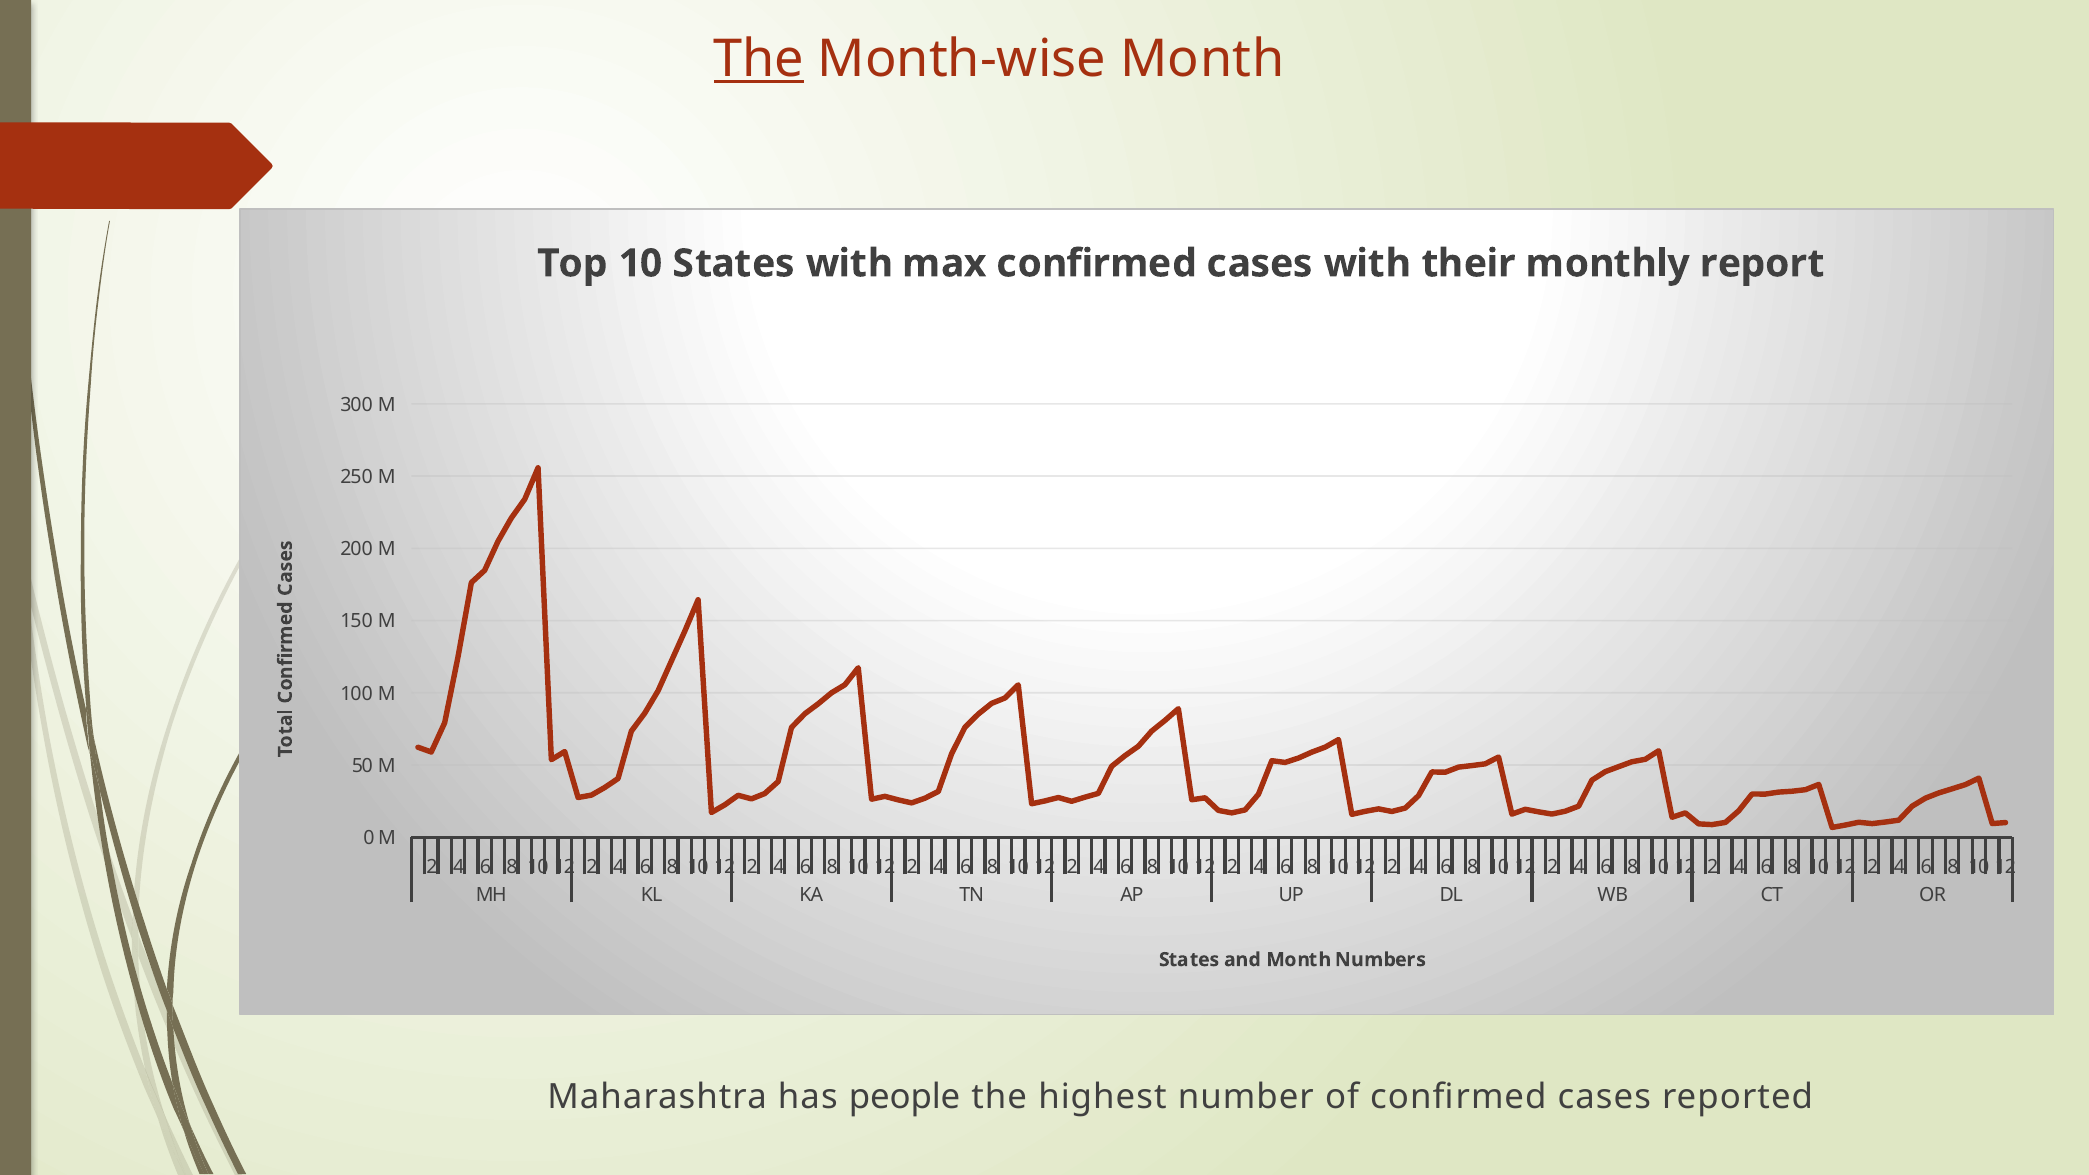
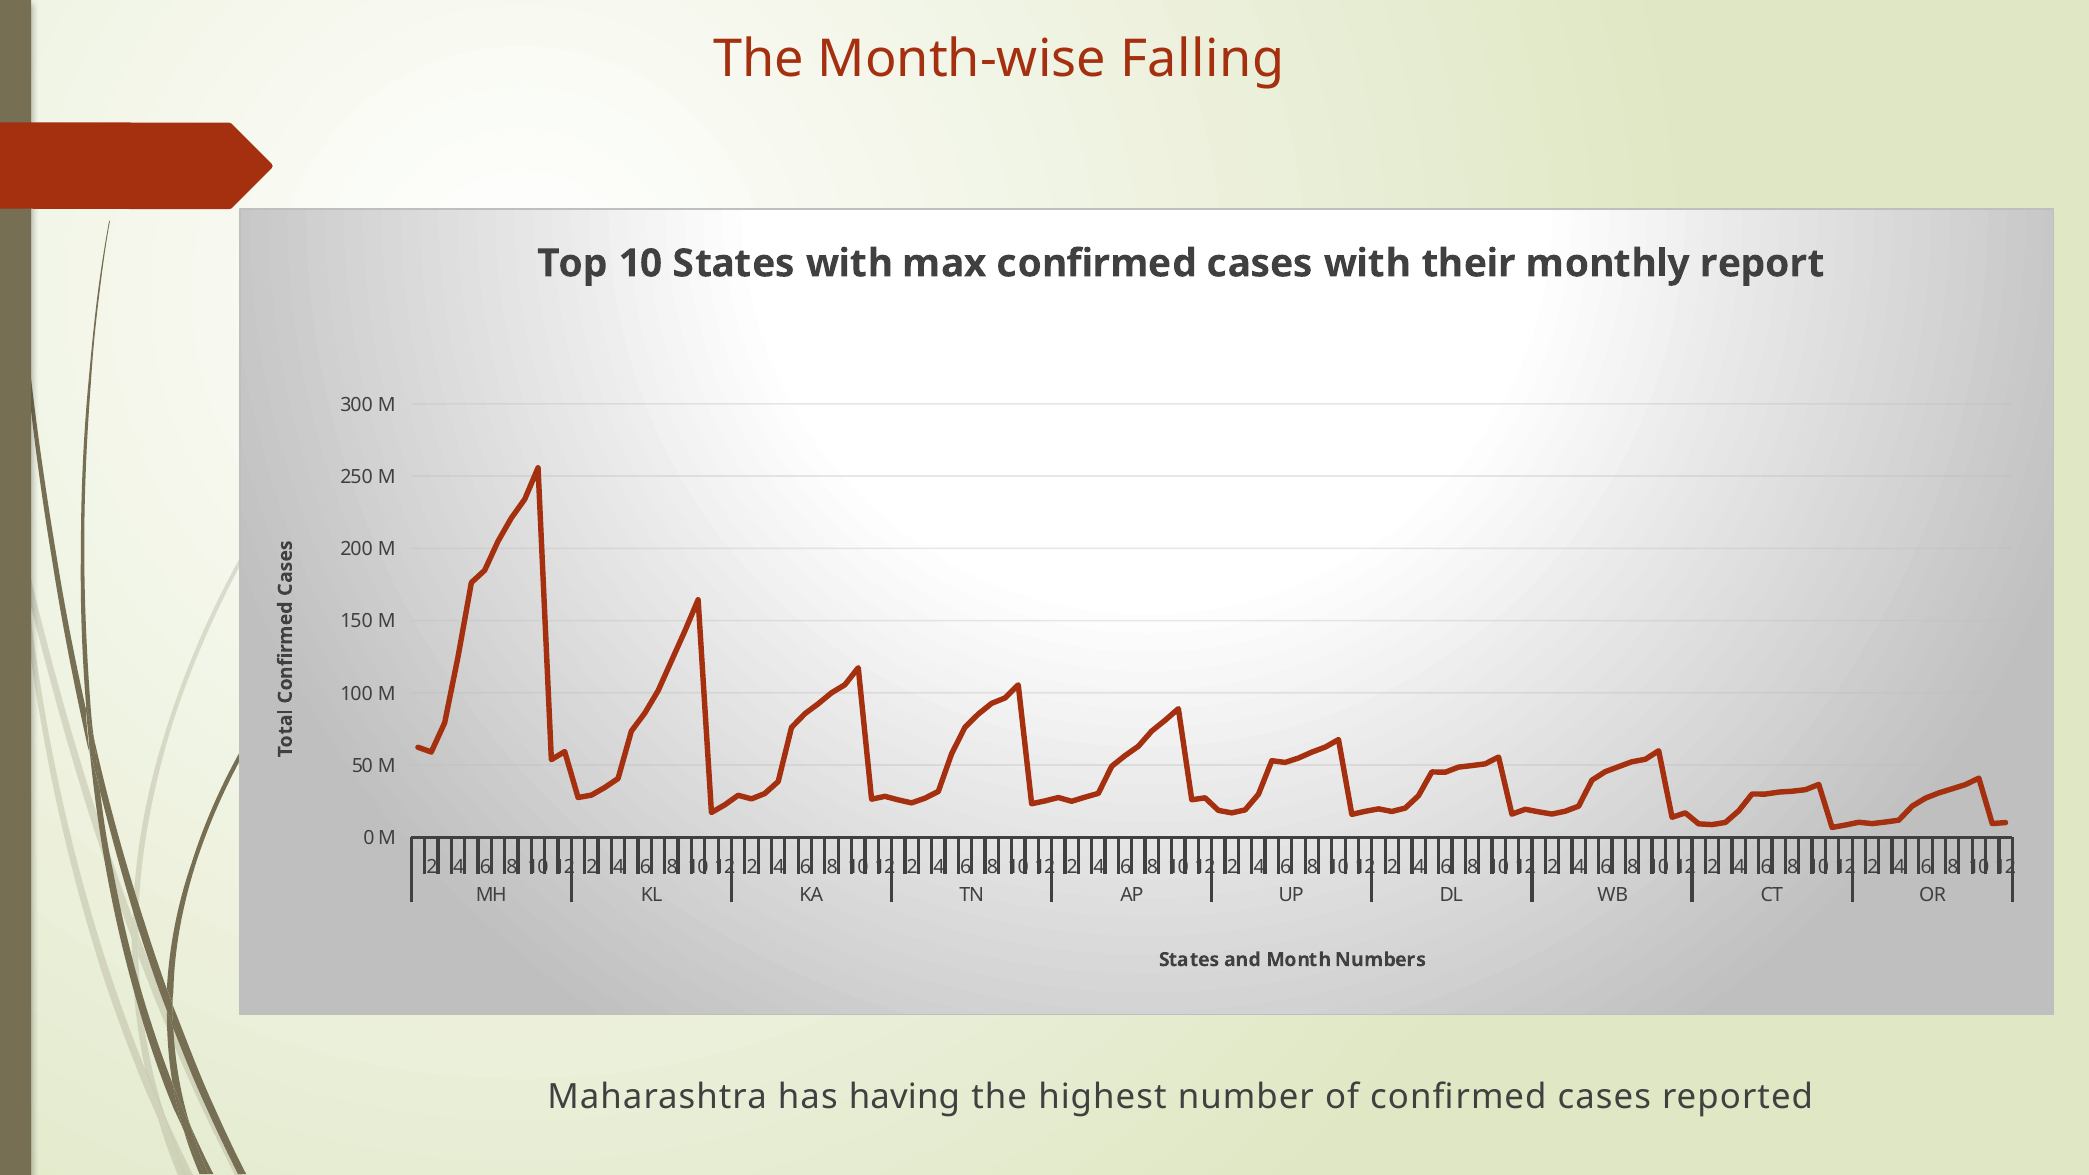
The underline: present -> none (759, 59)
Month-wise Month: Month -> Falling (1202, 59)
people: people -> having (904, 1097)
